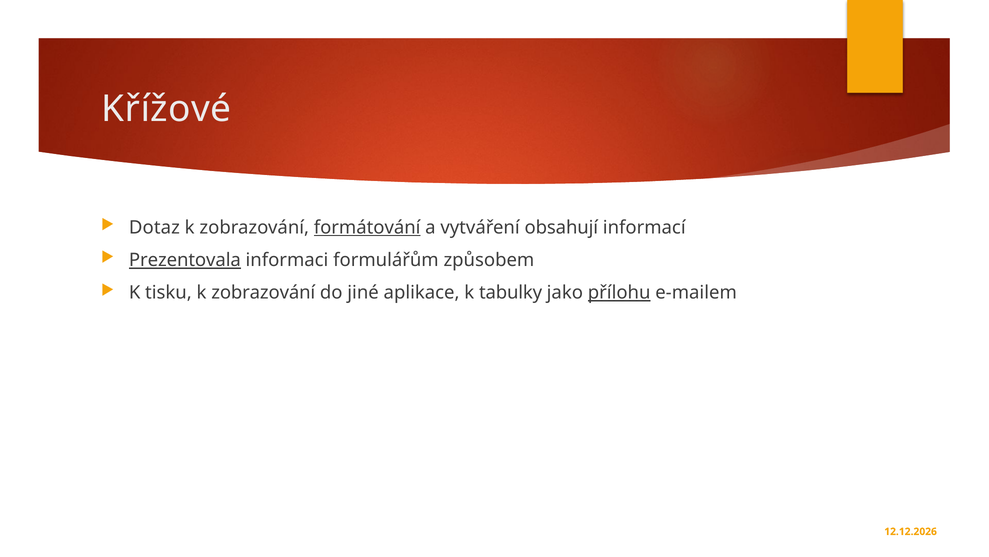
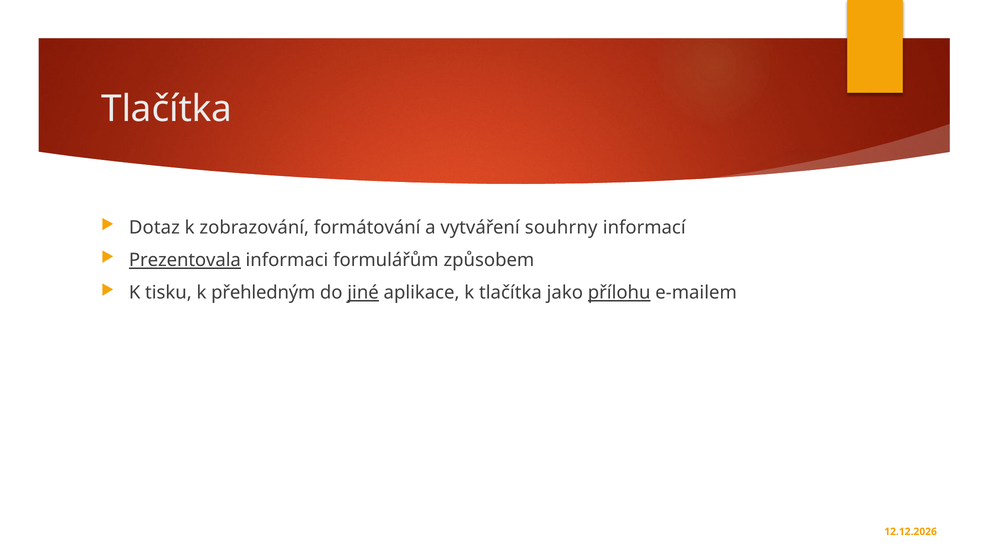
Křížové: Křížové -> Tlačítka (167, 109)
formátování underline: present -> none (367, 227)
obsahují: obsahují -> souhrny (561, 227)
tisku k zobrazování: zobrazování -> přehledným (263, 292)
jiné underline: none -> present (363, 292)
k tabulky: tabulky -> tlačítka (510, 292)
